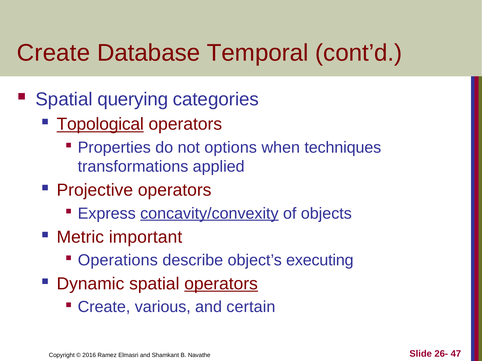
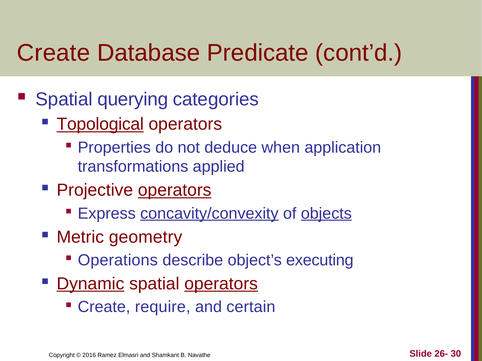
Temporal: Temporal -> Predicate (258, 53)
options: options -> deduce (231, 148)
techniques: techniques -> application (343, 148)
operators underline: none -> present (175, 191)
objects underline: none -> present (326, 214)
important: important -> geometry (146, 237)
Dynamic underline: none -> present (90, 284)
various: various -> require (163, 307)
47: 47 -> 30 (456, 354)
